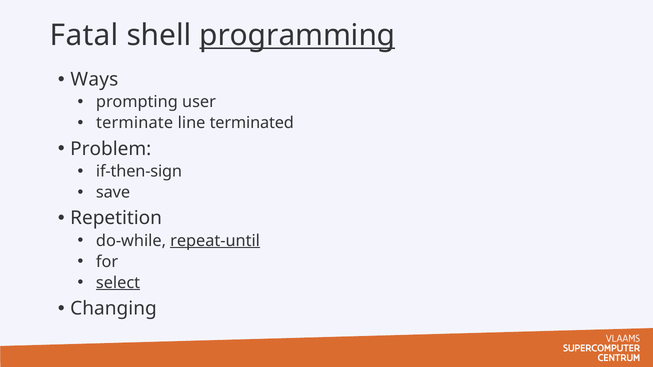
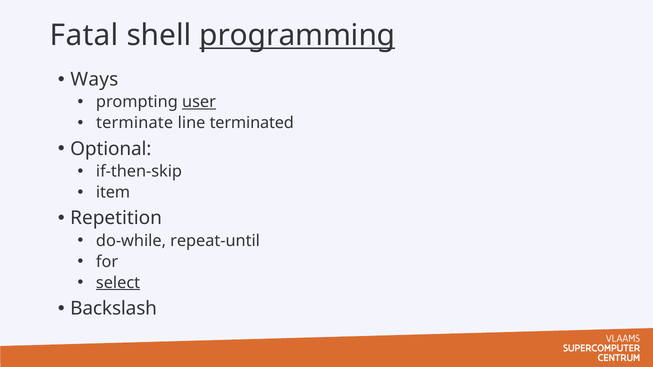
user underline: none -> present (199, 102)
Problem: Problem -> Optional (111, 149)
if-then-sign: if-then-sign -> if-then-skip (139, 171)
save: save -> item (113, 193)
repeat-until underline: present -> none (215, 241)
Changing: Changing -> Backslash (114, 309)
